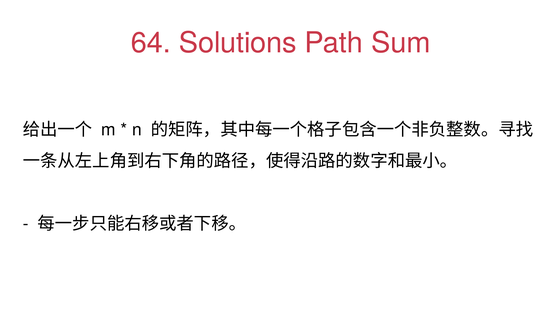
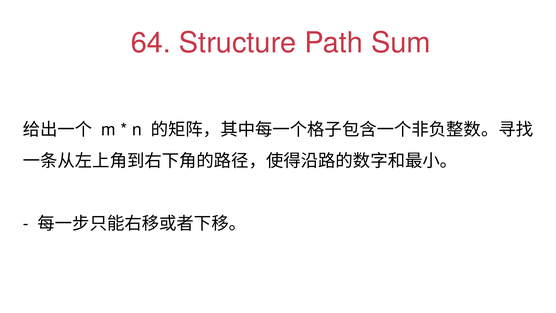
Solutions: Solutions -> Structure (238, 43)
